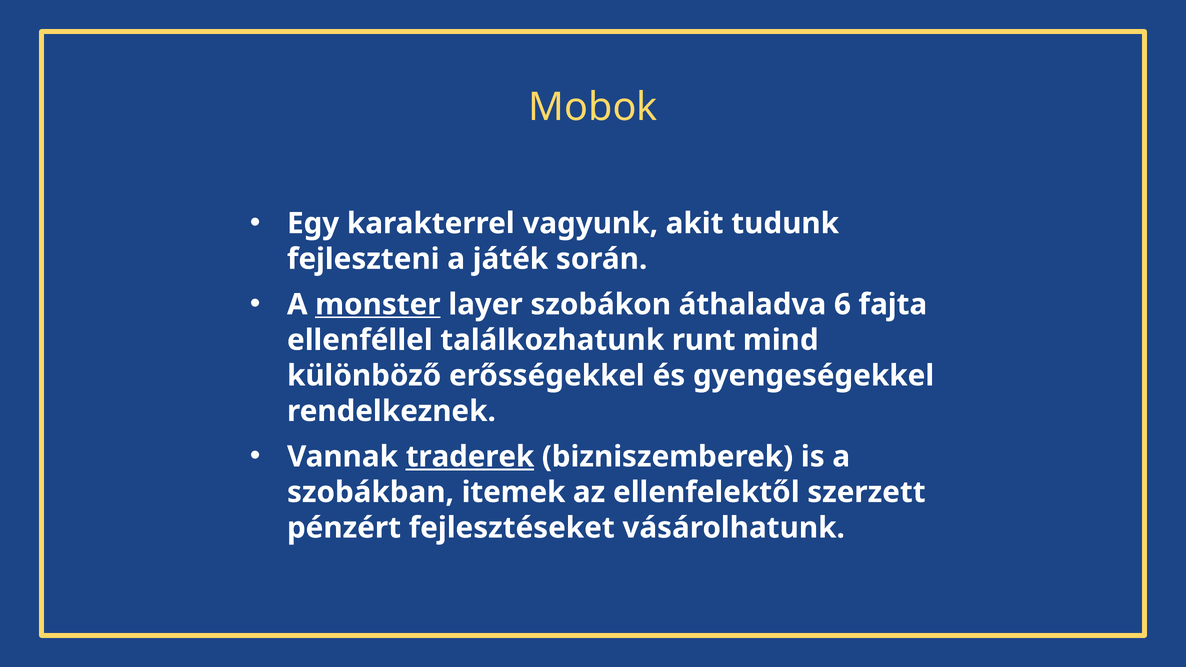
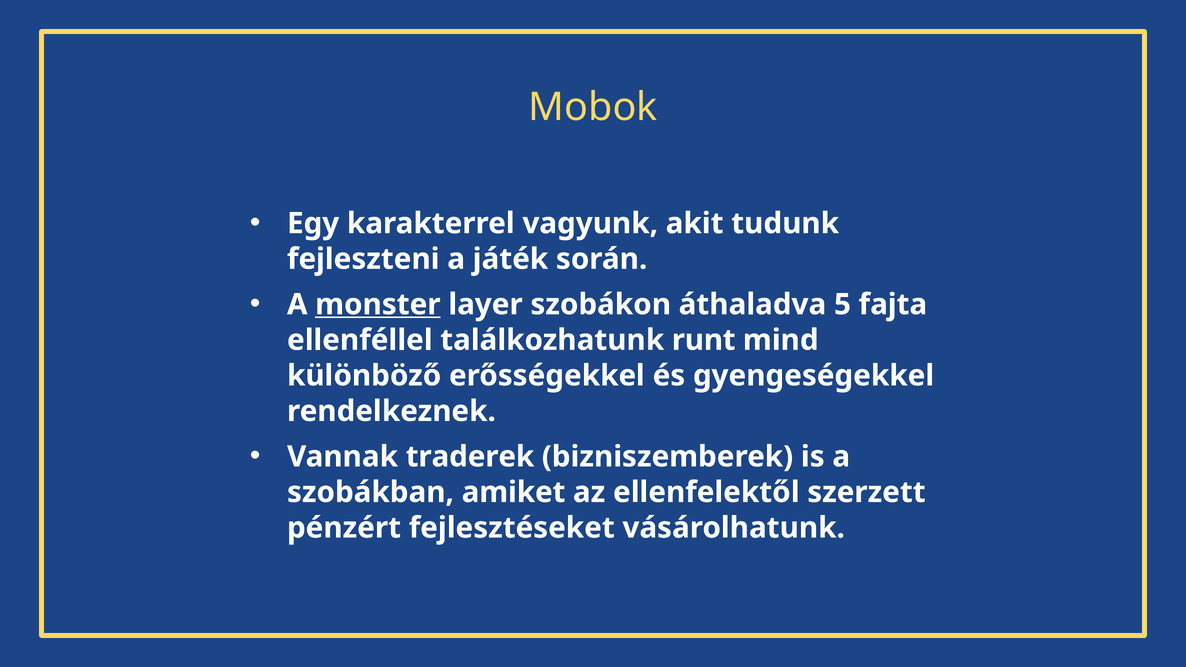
6: 6 -> 5 (842, 305)
traderek underline: present -> none (470, 457)
itemek: itemek -> amiket (514, 492)
